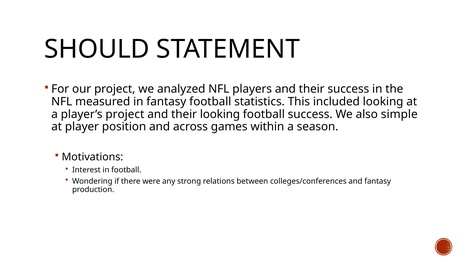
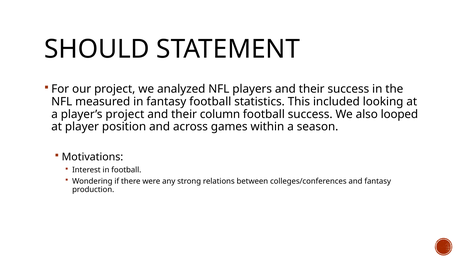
their looking: looking -> column (220, 114)
simple: simple -> looped (399, 114)
